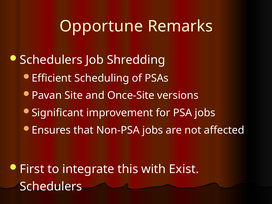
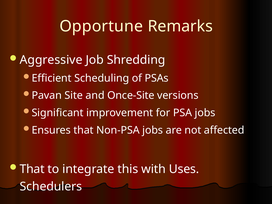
Schedulers: Schedulers -> Aggressive (51, 60)
First: First -> That (32, 169)
Exist: Exist -> Uses (184, 169)
